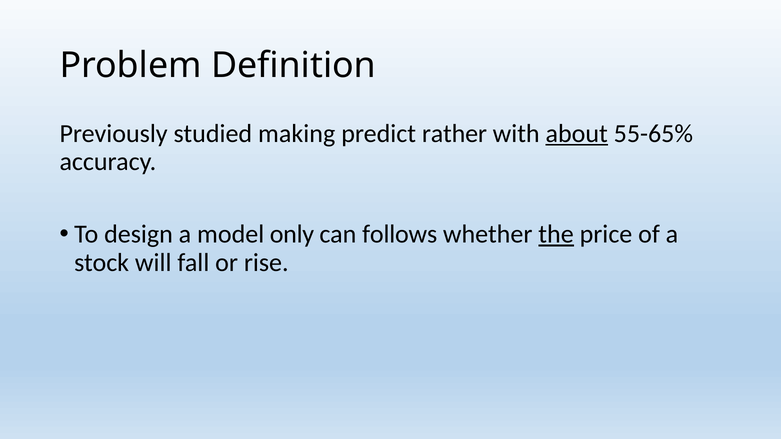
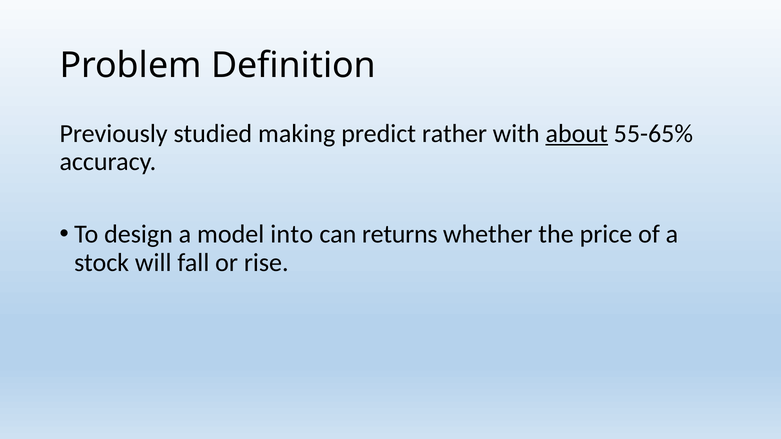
only: only -> into (292, 234)
follows: follows -> returns (400, 234)
the underline: present -> none (556, 234)
